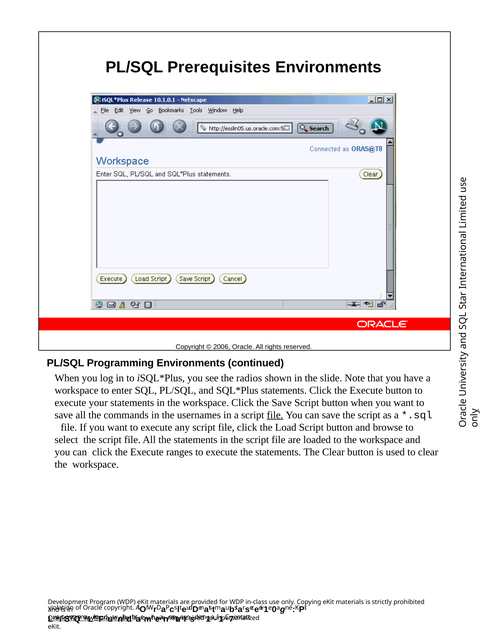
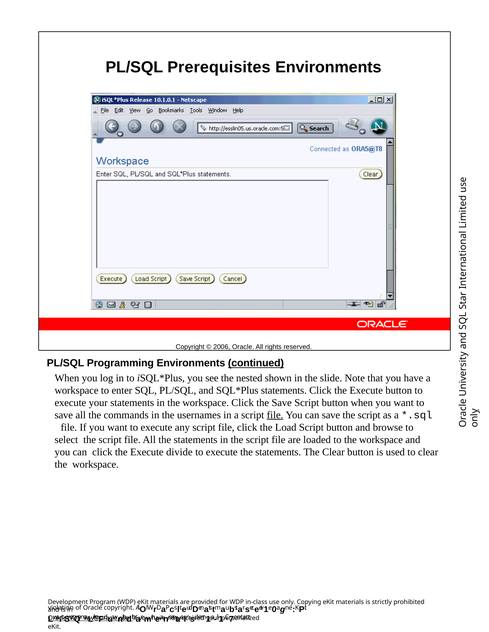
continued underline: none -> present (256, 364)
radios: radios -> nested (249, 378)
ranges: ranges -> divide (179, 453)
